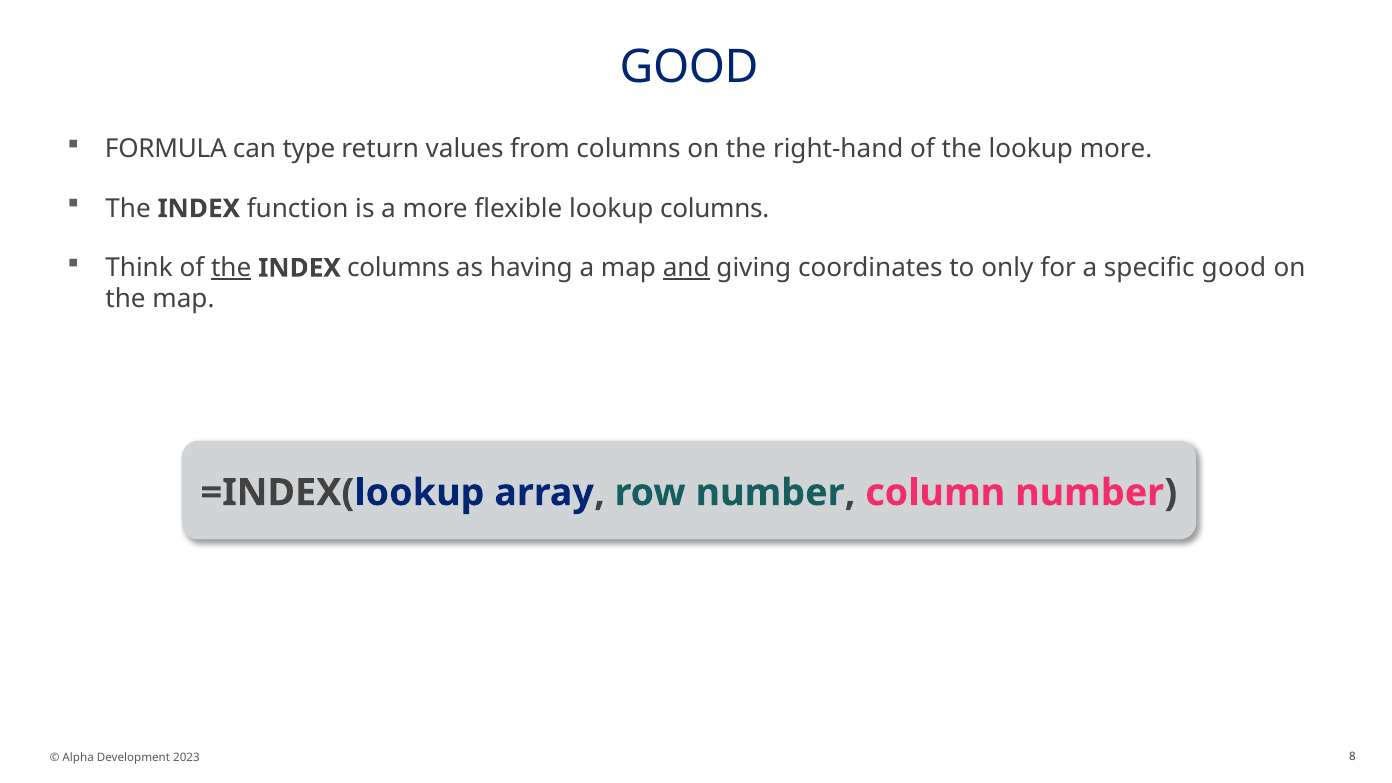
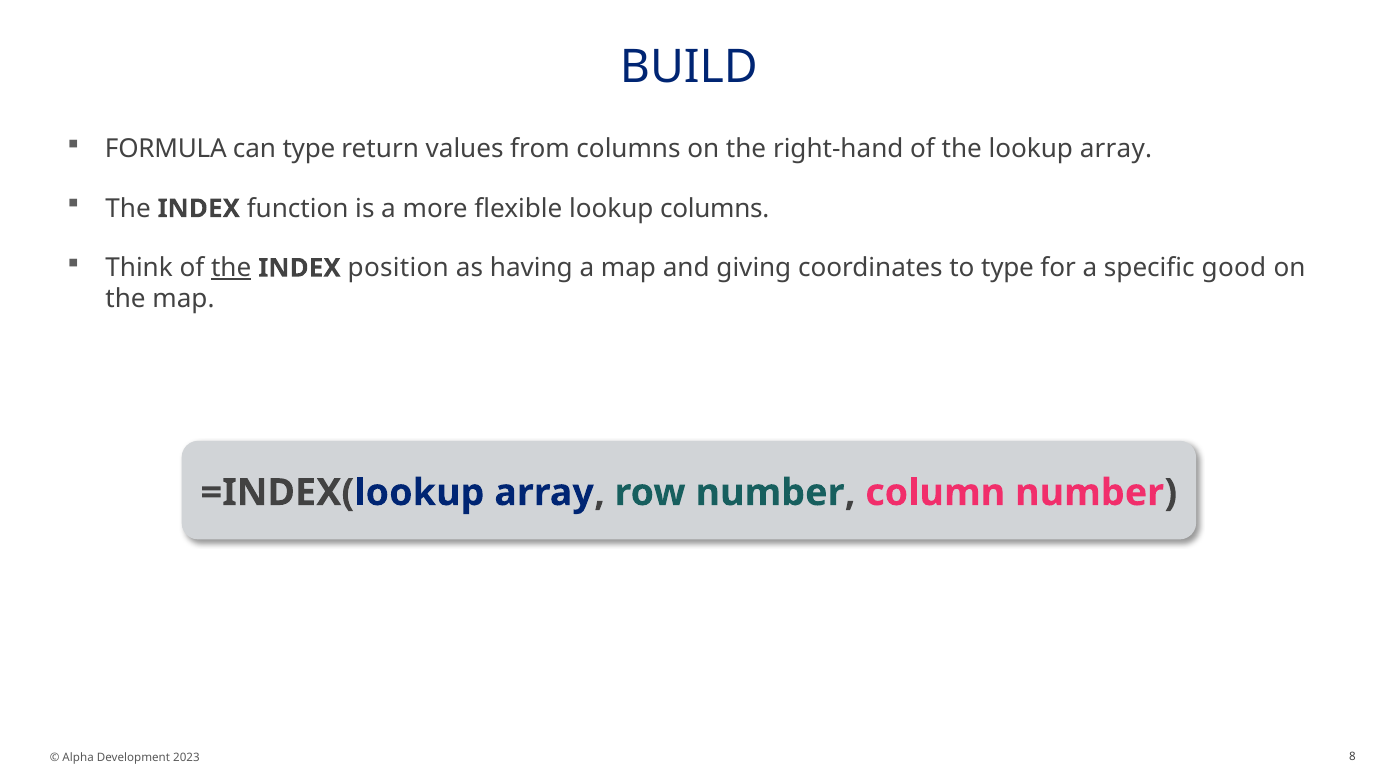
GOOD: GOOD -> BUILD (689, 67)
lookup more: more -> array (1116, 149)
INDEX columns: columns -> position (398, 268)
and underline: present -> none (686, 268)
to only: only -> type (1008, 268)
